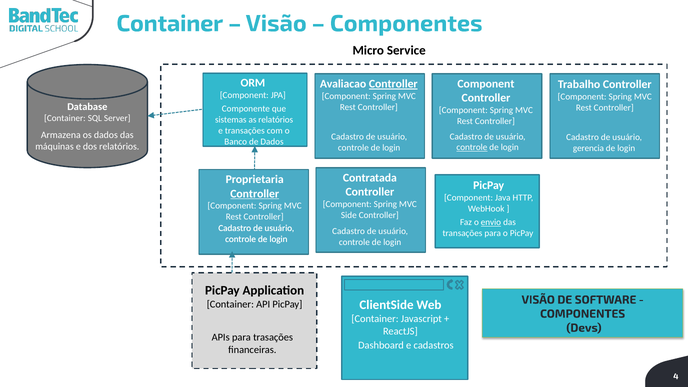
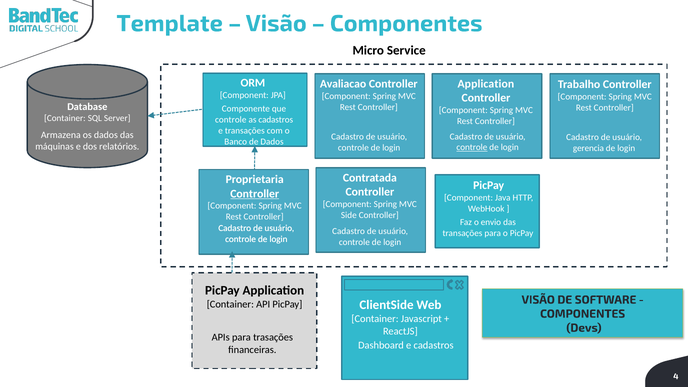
Container: Container -> Template (170, 24)
Component: Component -> Application (486, 84)
Controller underline: present -> none (393, 84)
sistemas: sistemas -> controle (231, 120)
as relatórios: relatórios -> cadastros (276, 120)
envio underline: present -> none (491, 222)
